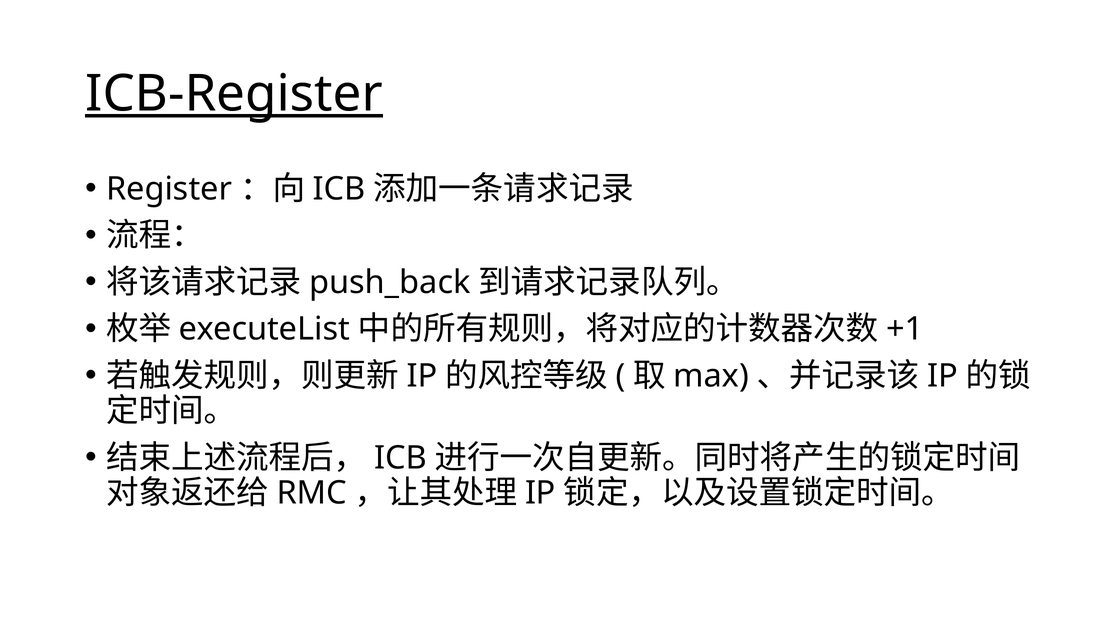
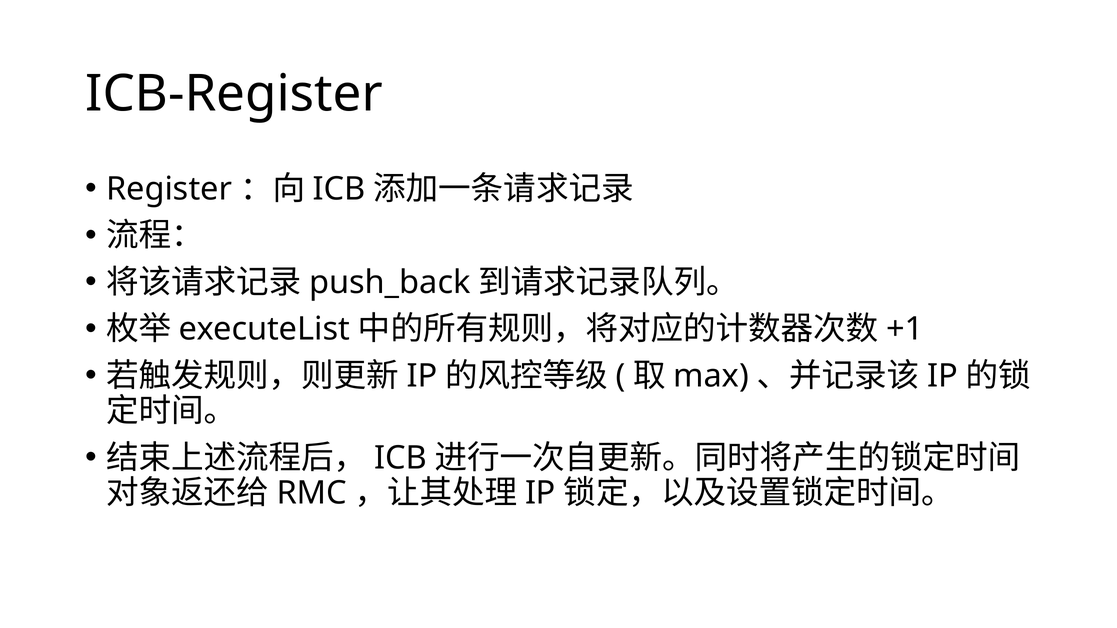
ICB-Register underline: present -> none (234, 94)
